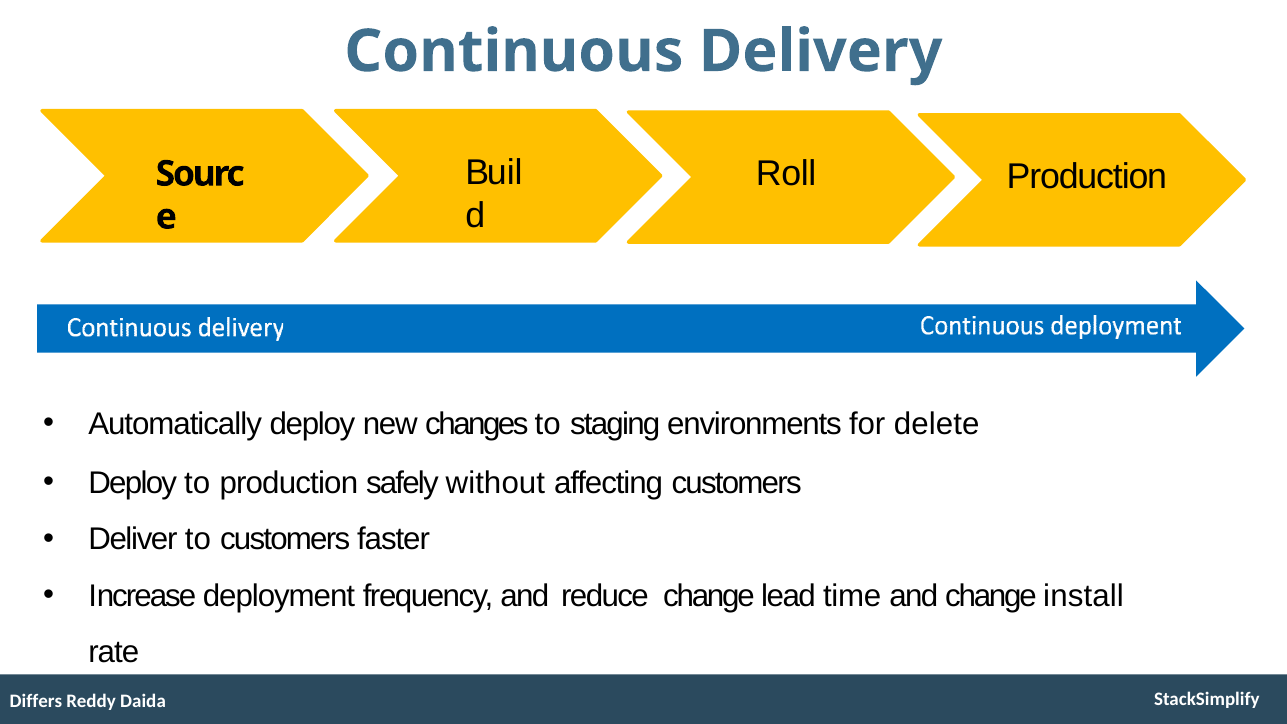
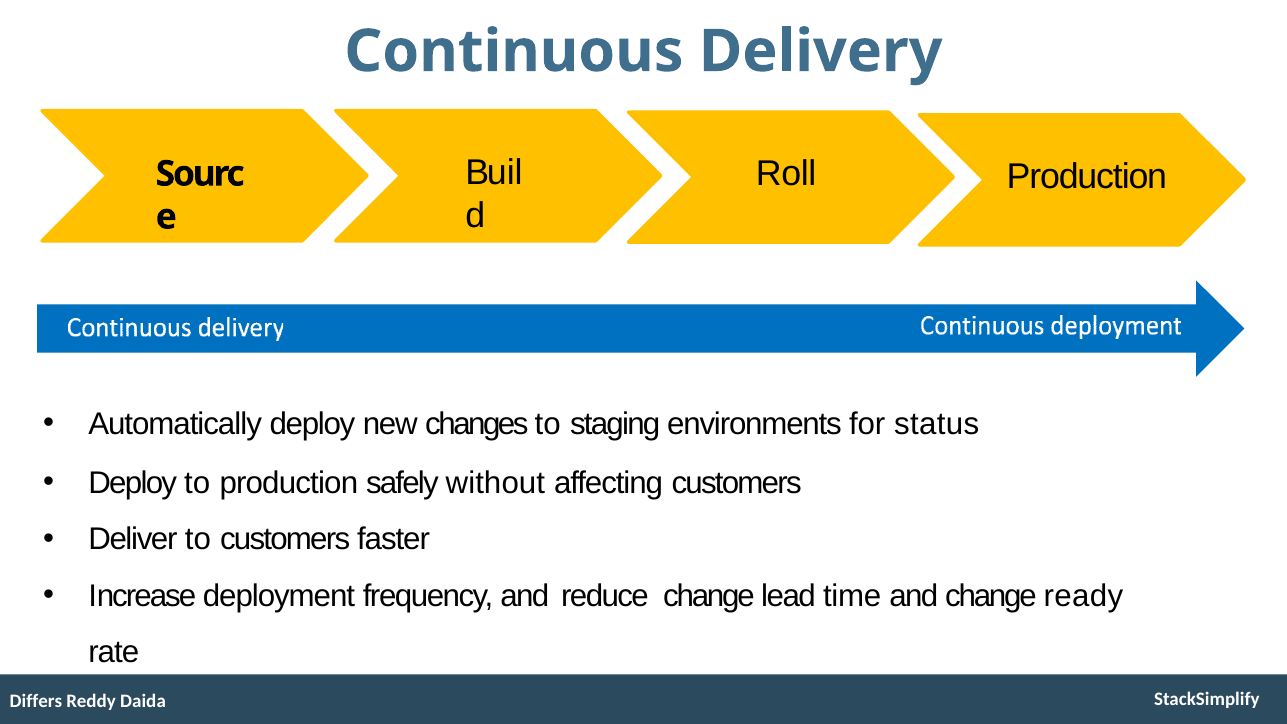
delete: delete -> status (937, 424)
install: install -> ready (1083, 596)
